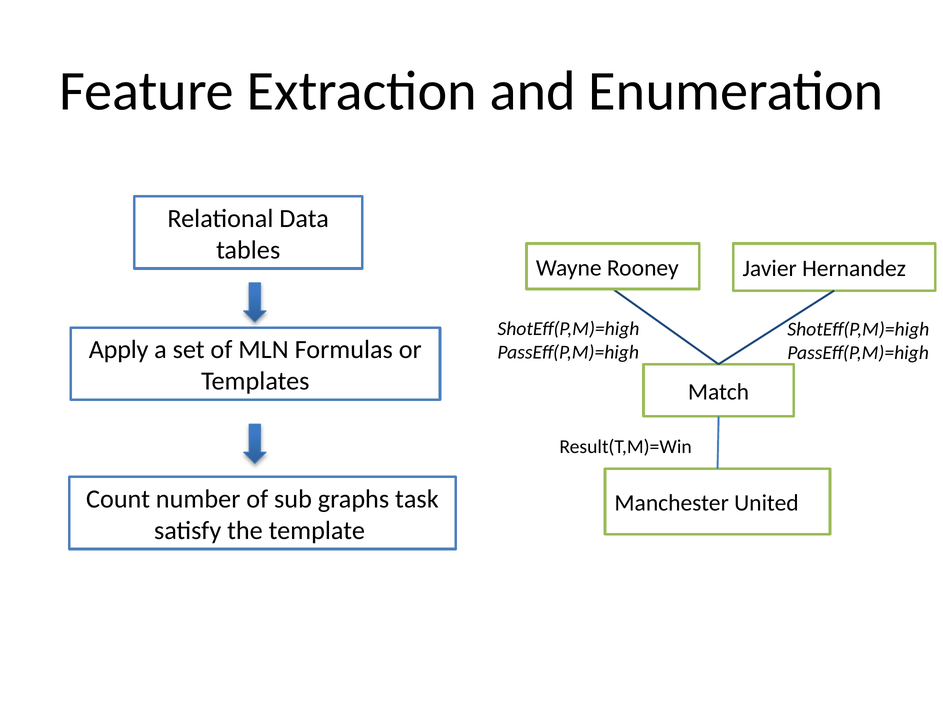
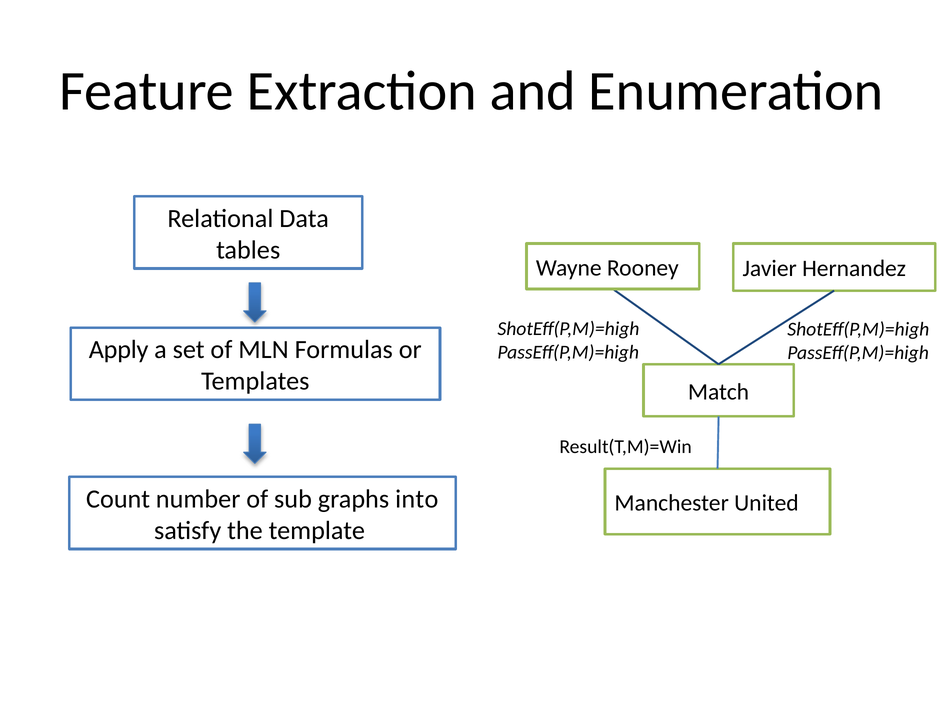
task: task -> into (417, 499)
